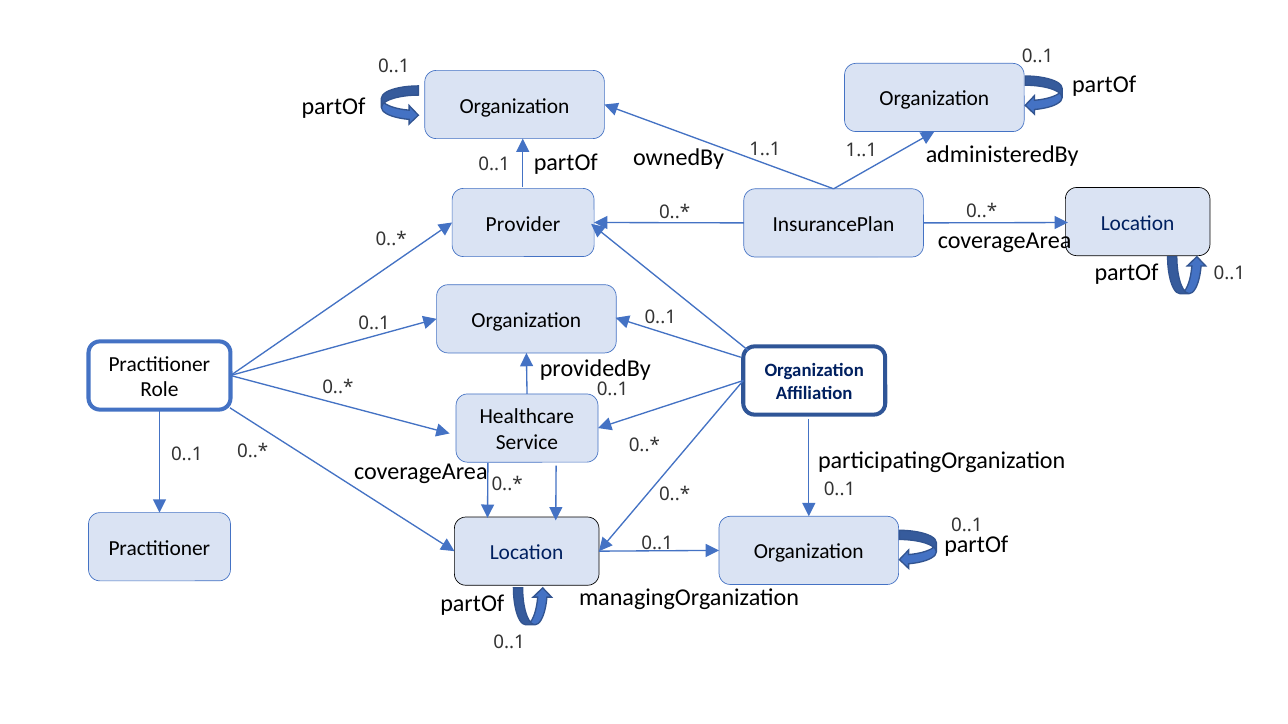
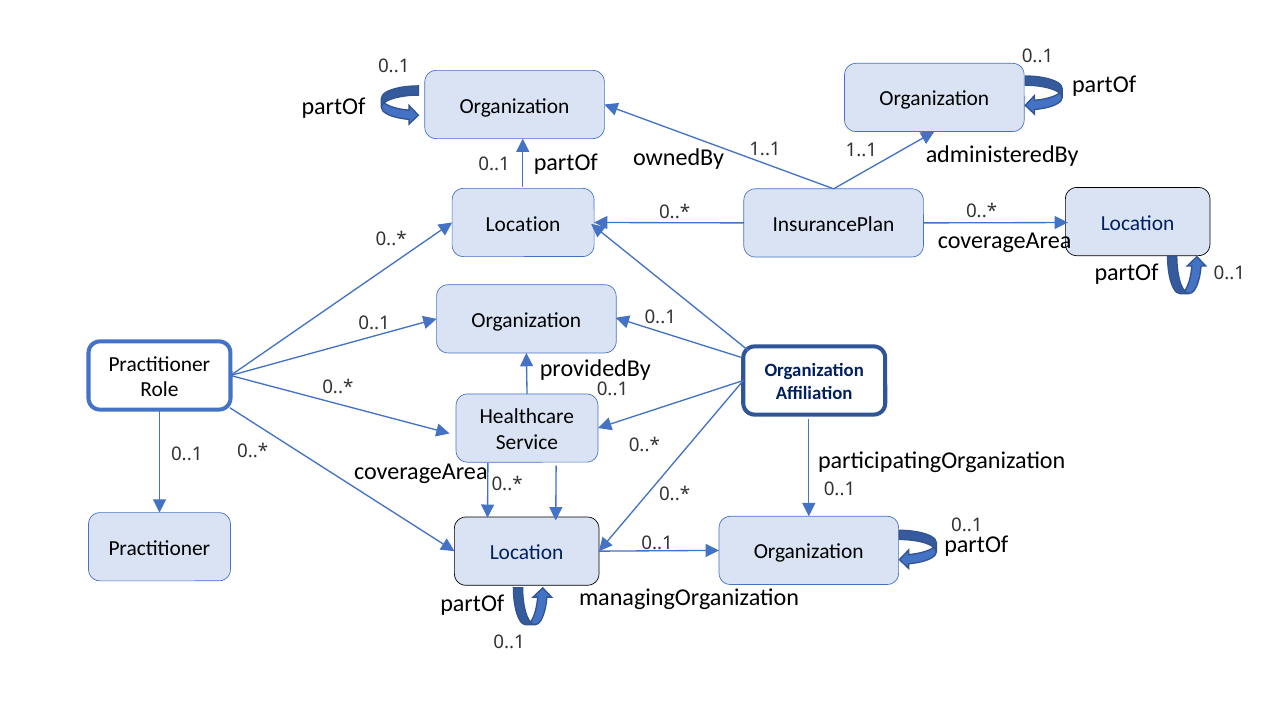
Provider: Provider -> Location (523, 224)
